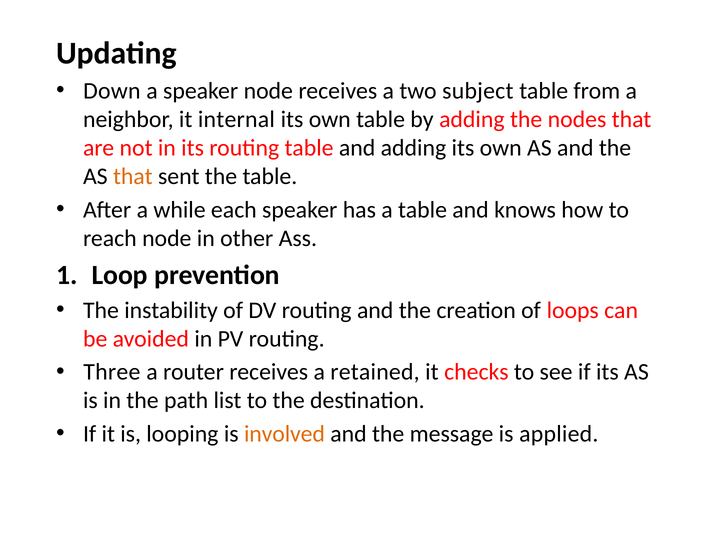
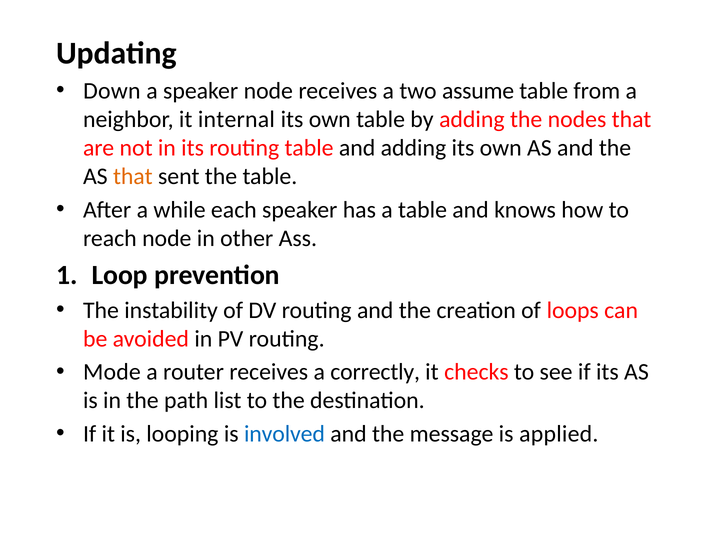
subject: subject -> assume (478, 91)
Three: Three -> Mode (112, 372)
retained: retained -> correctly (375, 372)
involved colour: orange -> blue (284, 434)
